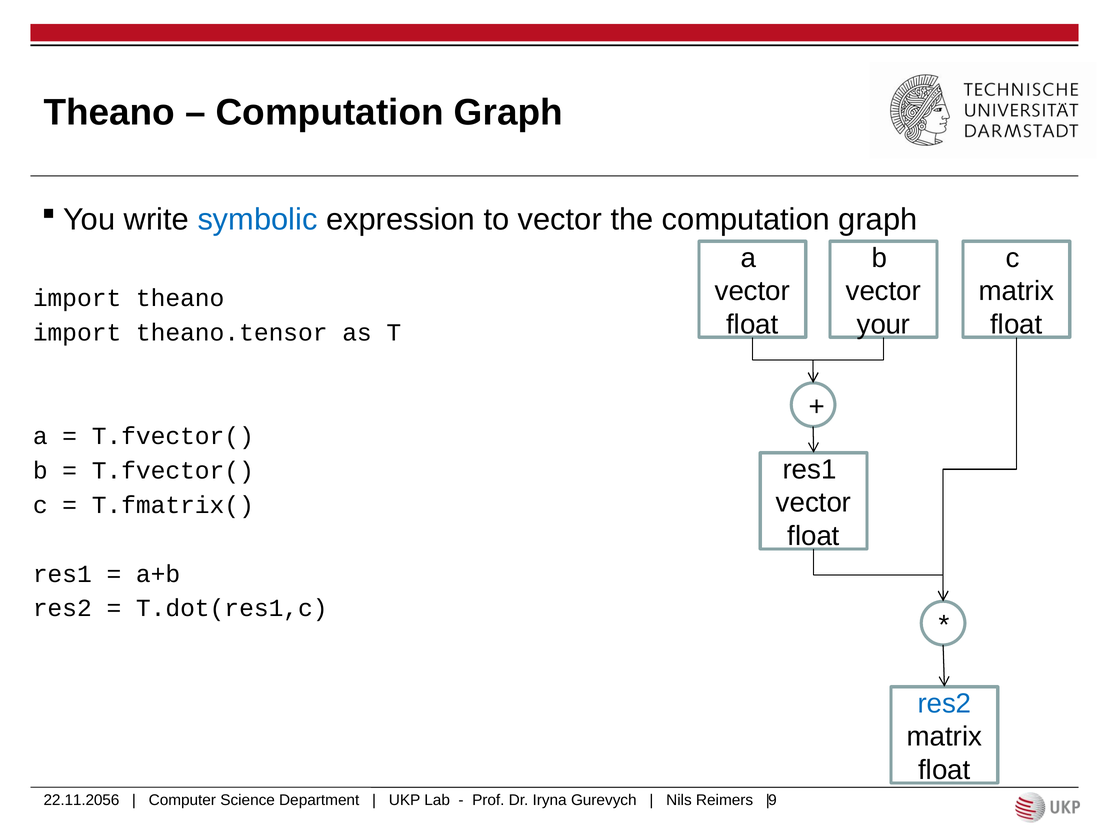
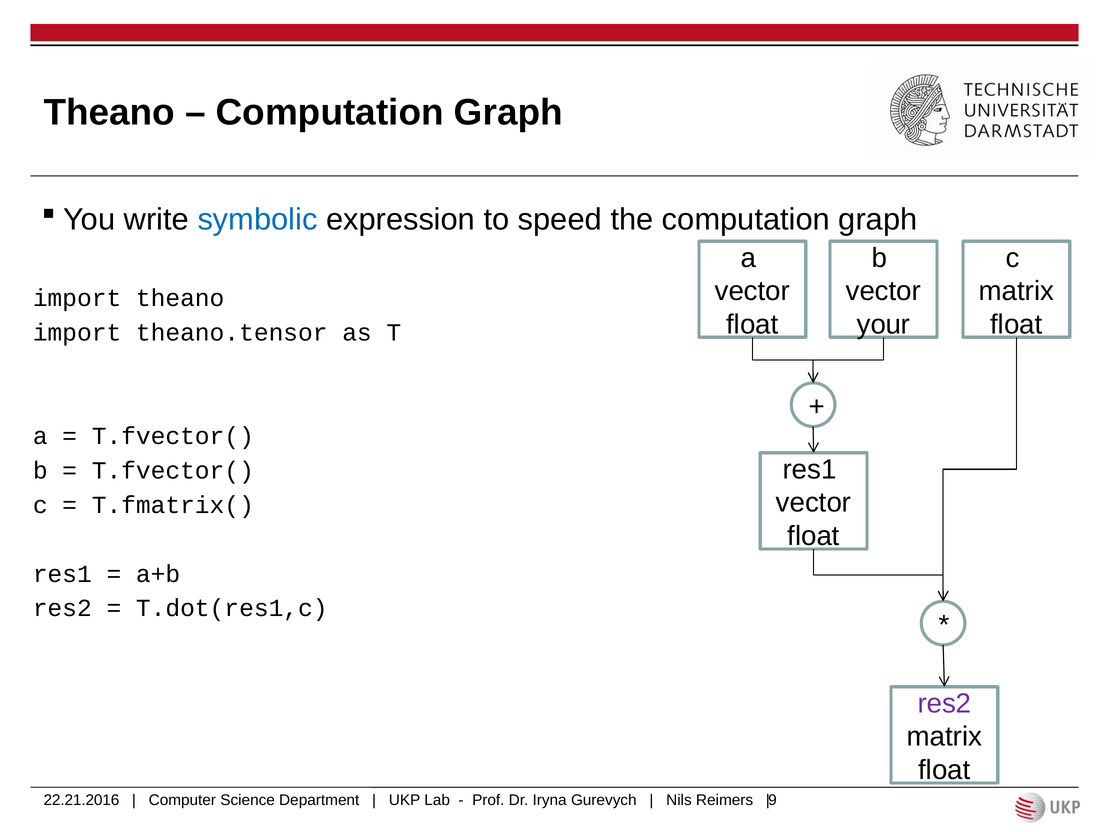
to vector: vector -> speed (560, 219)
res2 colour: blue -> purple (944, 703)
22.11.2056: 22.11.2056 -> 22.21.2016 (81, 800)
